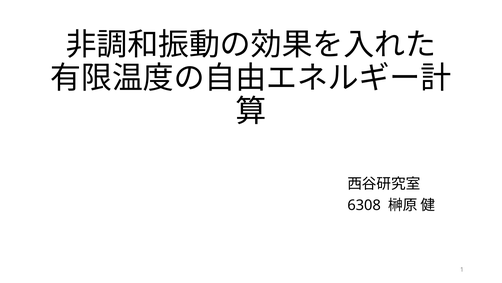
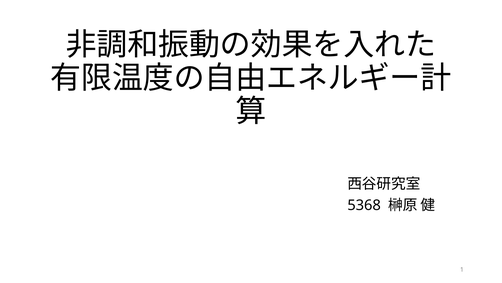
6308: 6308 -> 5368 (364, 205)
